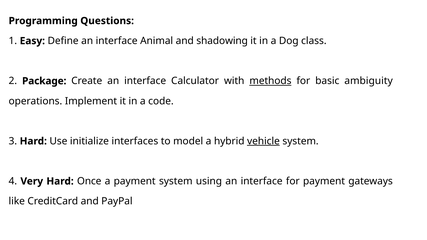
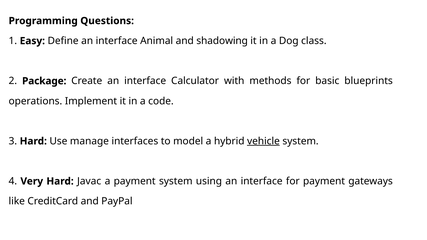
methods underline: present -> none (270, 81)
ambiguity: ambiguity -> blueprints (369, 81)
initialize: initialize -> manage (89, 141)
Once: Once -> Javac (89, 181)
